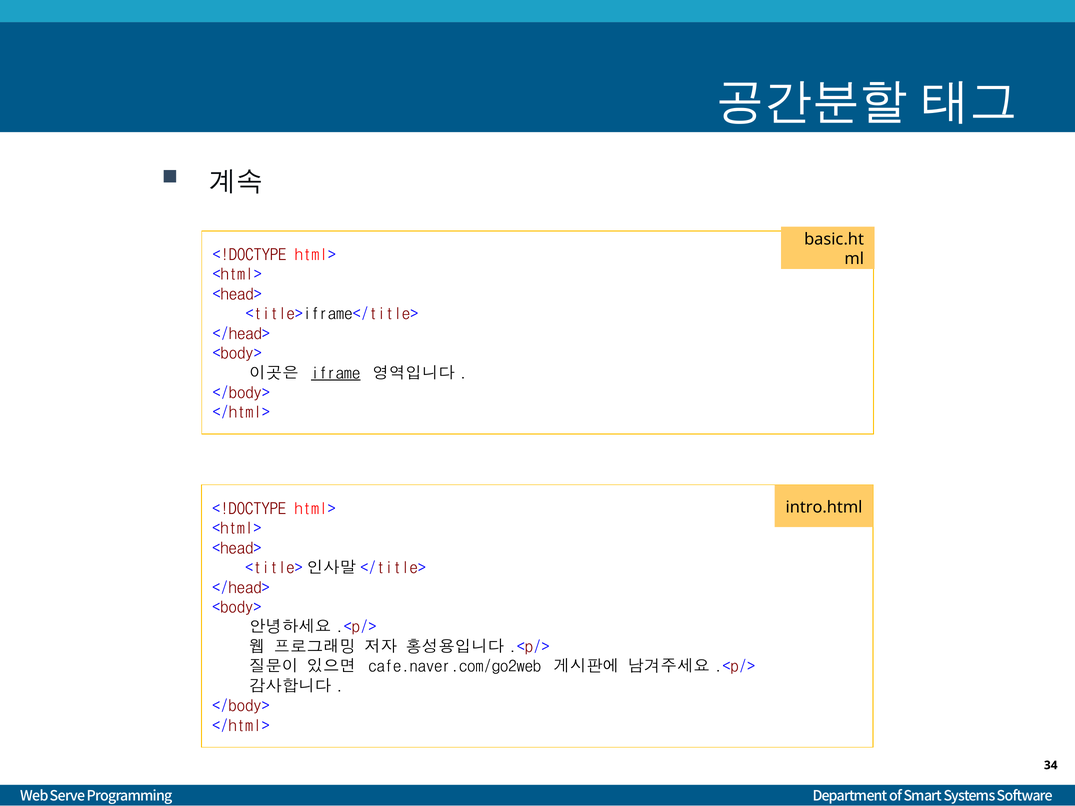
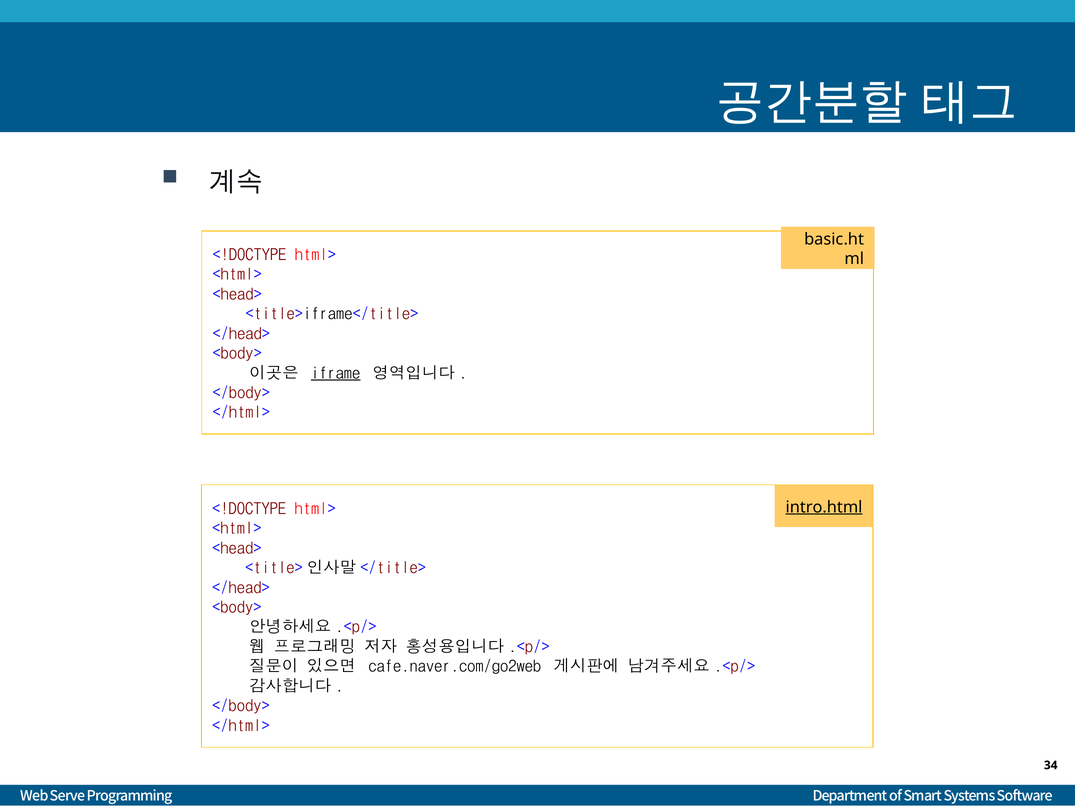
intro.html underline: none -> present (824, 507)
